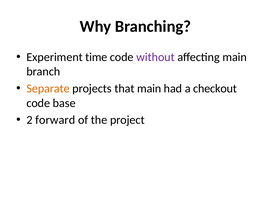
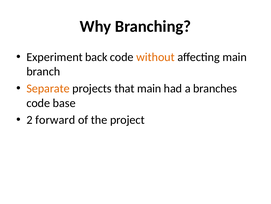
time: time -> back (96, 57)
without colour: purple -> orange (155, 57)
checkout: checkout -> branches (215, 88)
